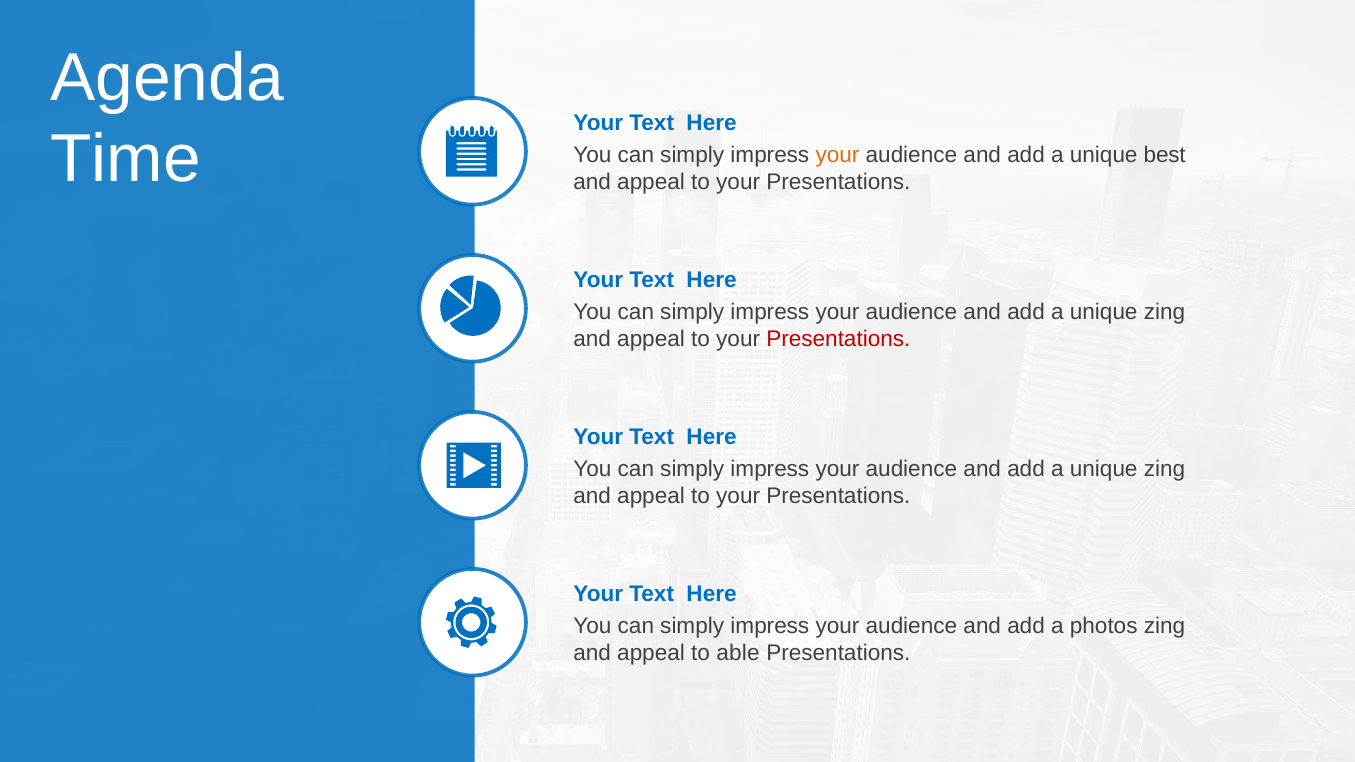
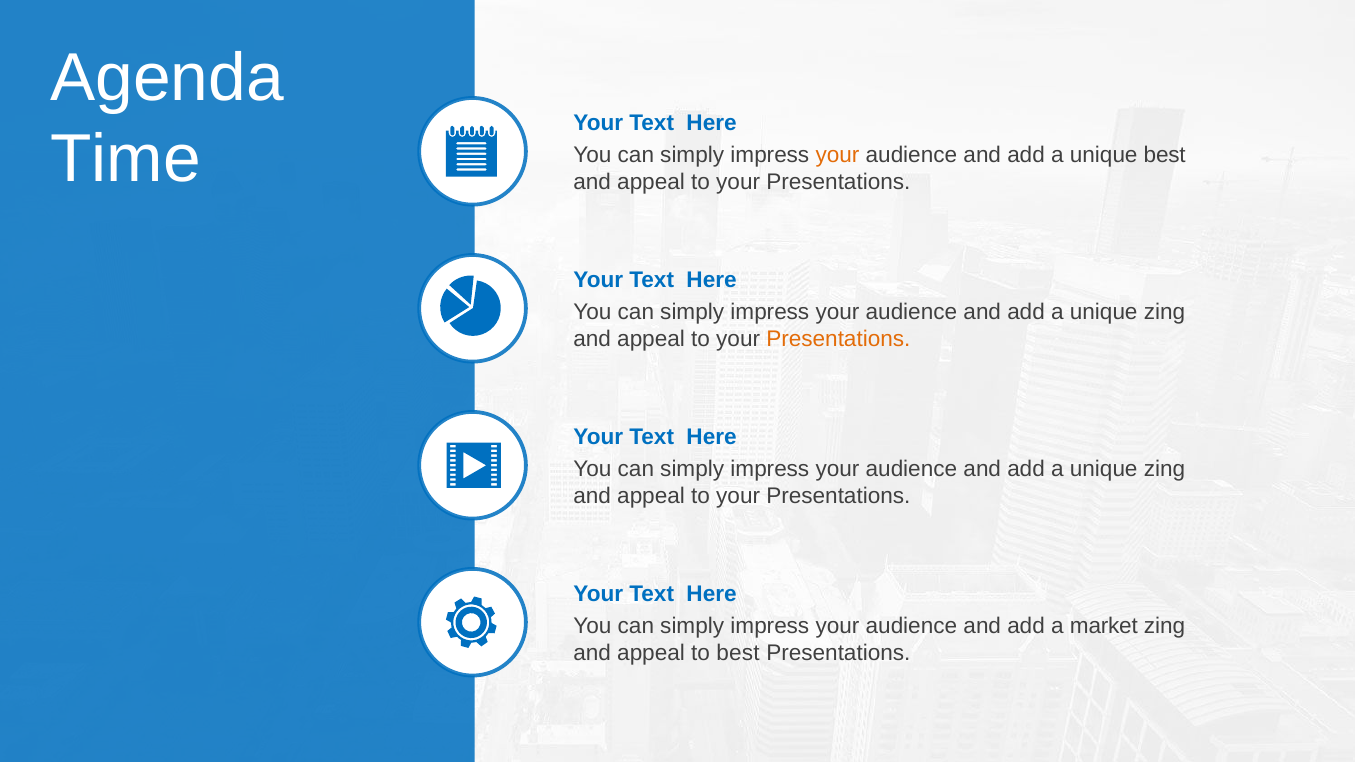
Presentations colour: red -> orange (838, 339)
photos: photos -> market (1104, 626)
to able: able -> best (738, 653)
